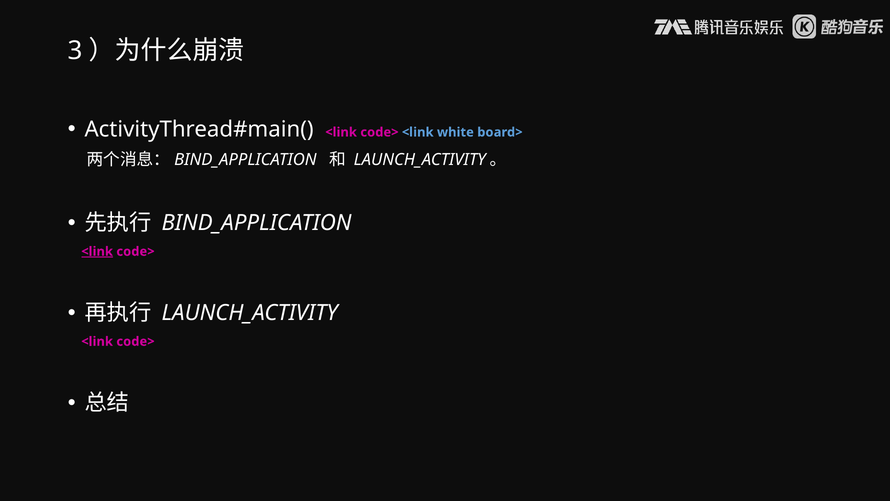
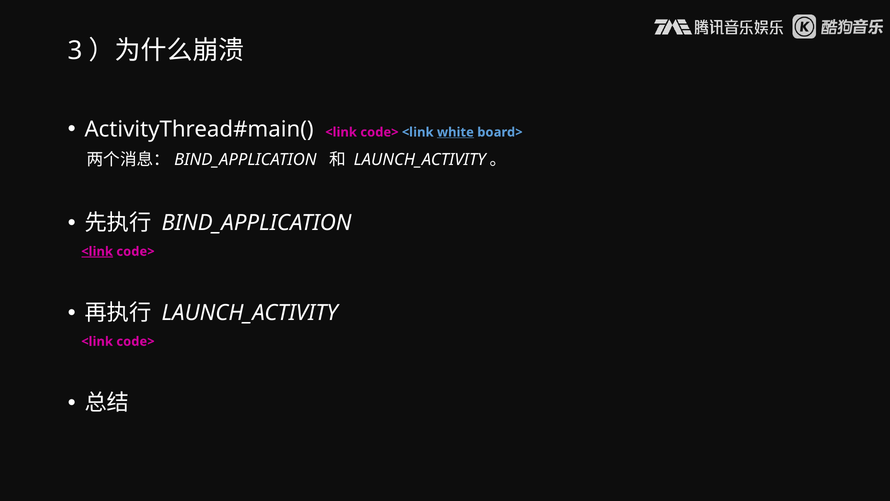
white underline: none -> present (455, 132)
